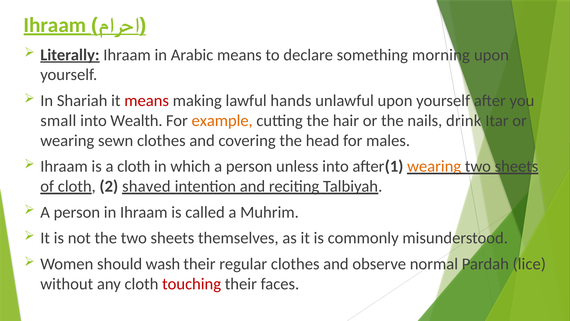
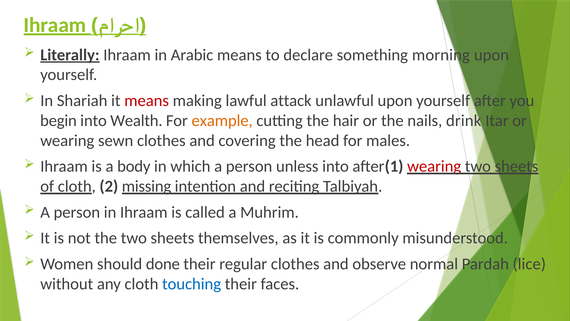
hands: hands -> attack (291, 101)
small: small -> begin (58, 120)
a cloth: cloth -> body (134, 166)
wearing colour: orange -> red (434, 166)
shaved: shaved -> missing (147, 186)
wash: wash -> done (163, 264)
touching colour: red -> blue (192, 284)
